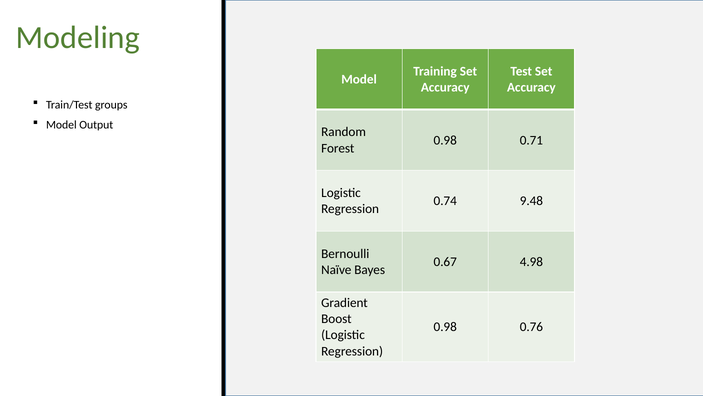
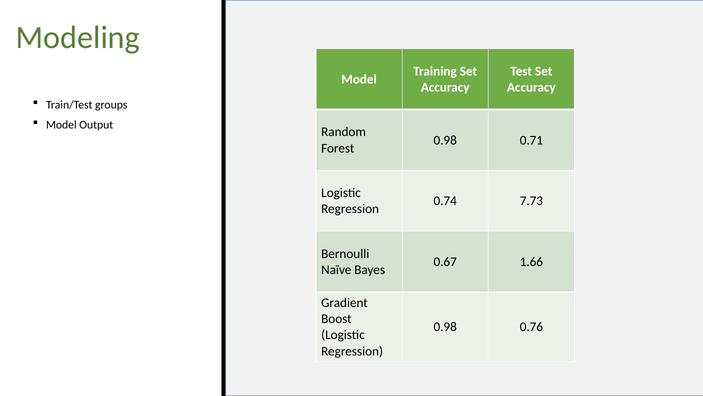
9.48: 9.48 -> 7.73 (531, 201)
4.98: 4.98 -> 1.66 (531, 261)
